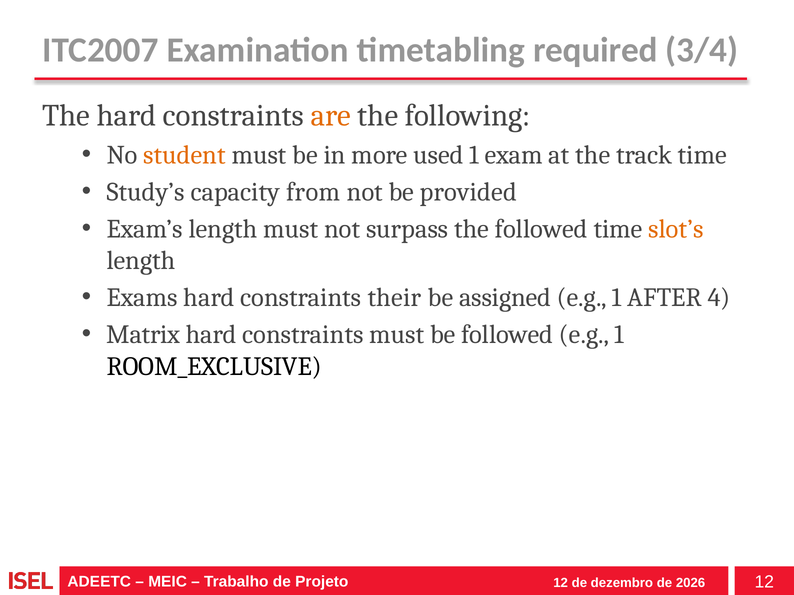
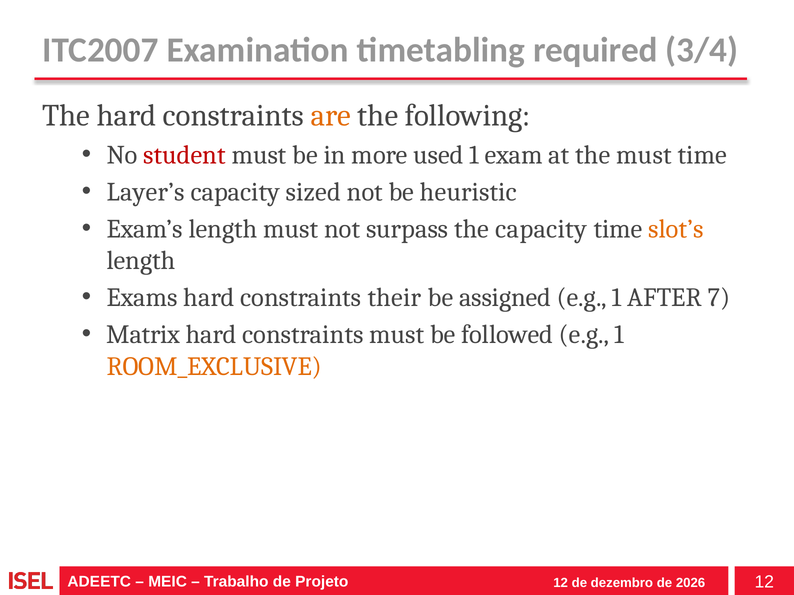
student colour: orange -> red (185, 155)
the track: track -> must (644, 155)
Study’s: Study’s -> Layer’s (146, 192)
from: from -> sized (313, 192)
provided: provided -> heuristic (468, 192)
the followed: followed -> capacity (541, 229)
4: 4 -> 7 (719, 298)
ROOM_EXCLUSIVE colour: black -> orange (214, 367)
